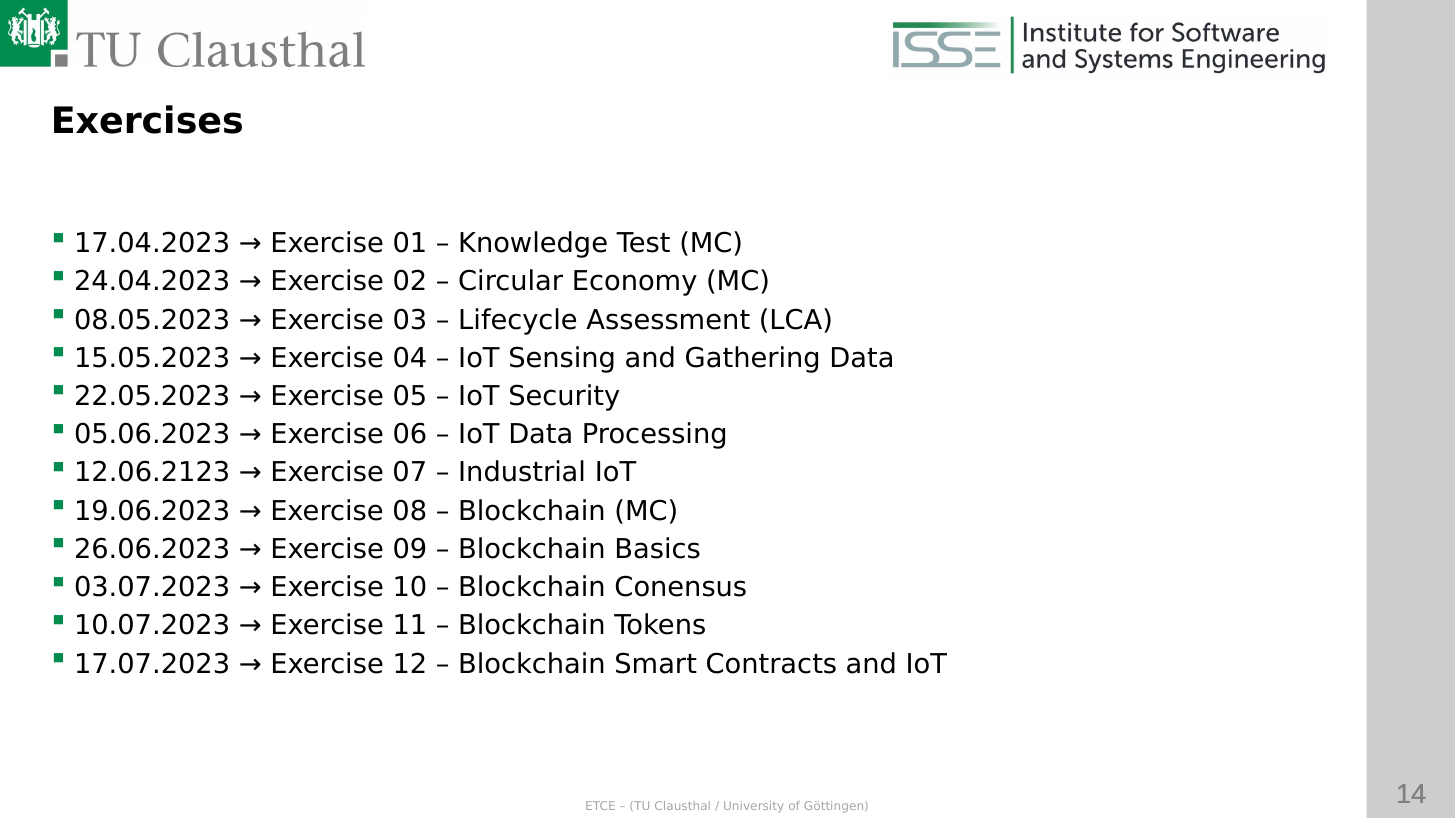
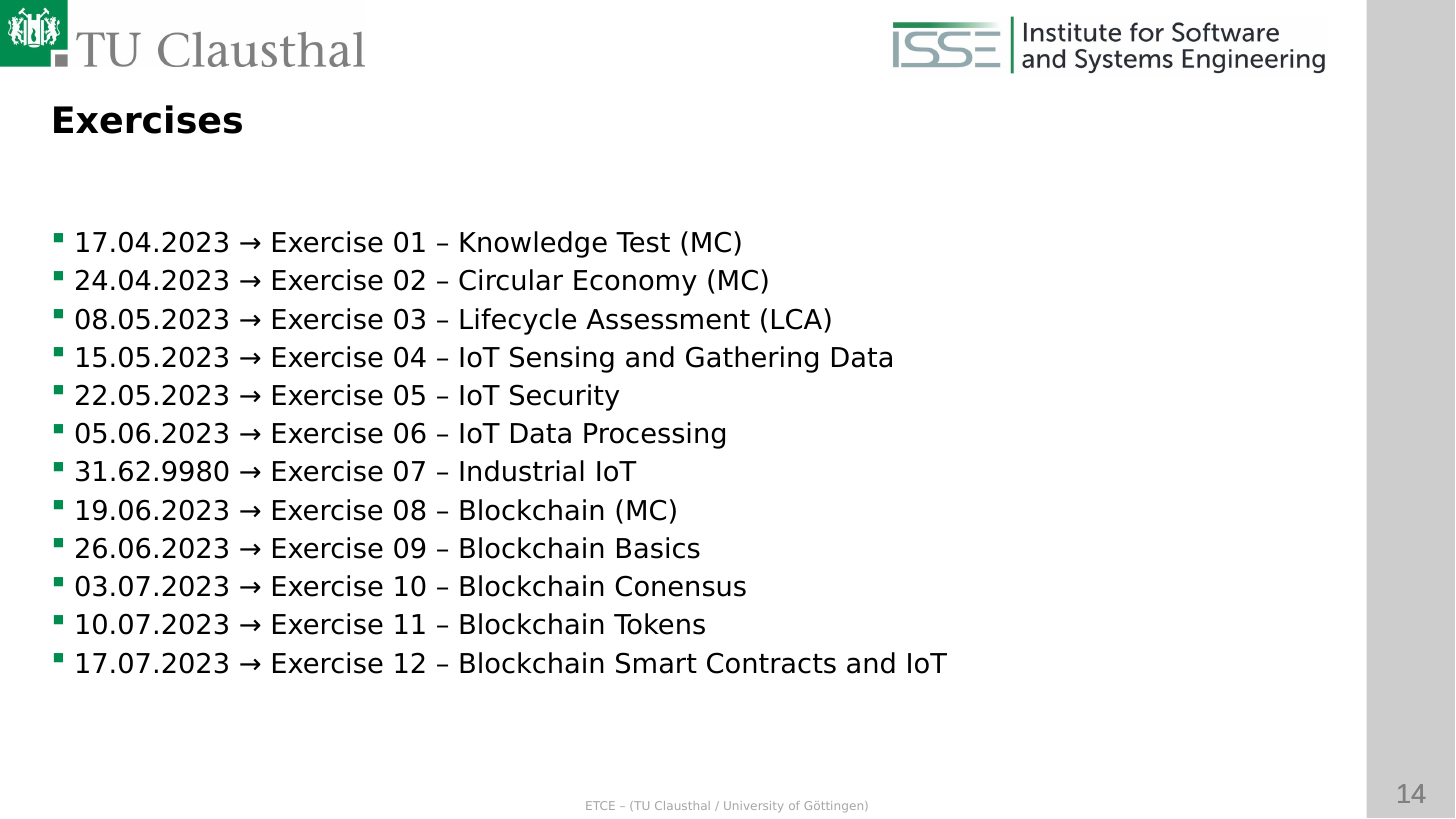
12.06.2123: 12.06.2123 -> 31.62.9980 (152, 473)
